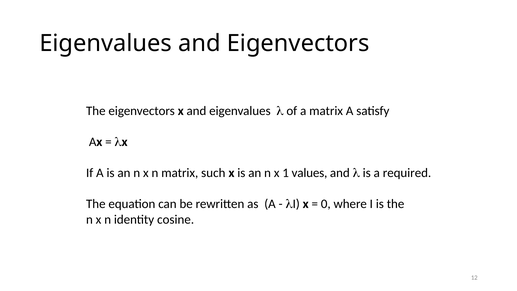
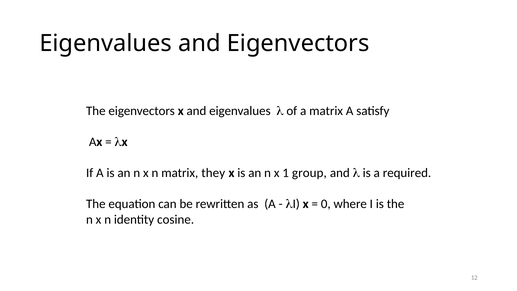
such: such -> they (213, 173)
values: values -> group (309, 173)
